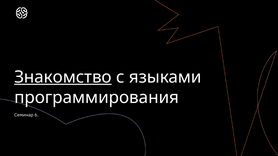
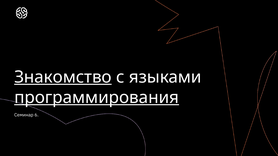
программирования underline: none -> present (97, 98)
